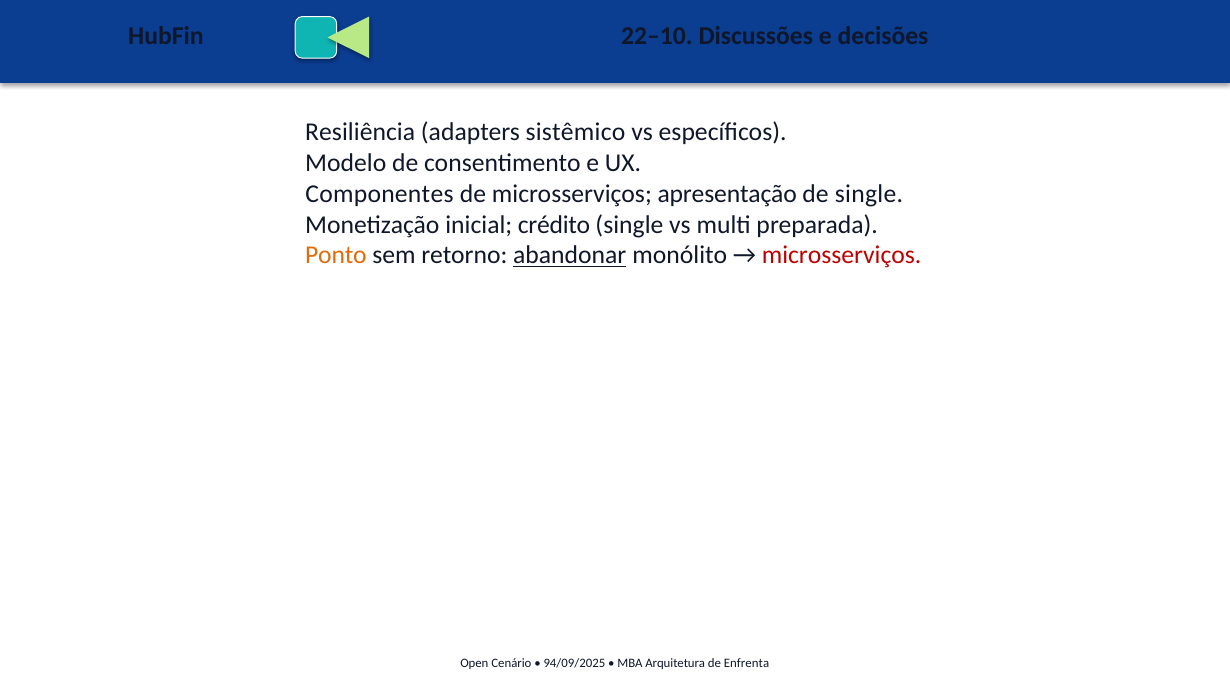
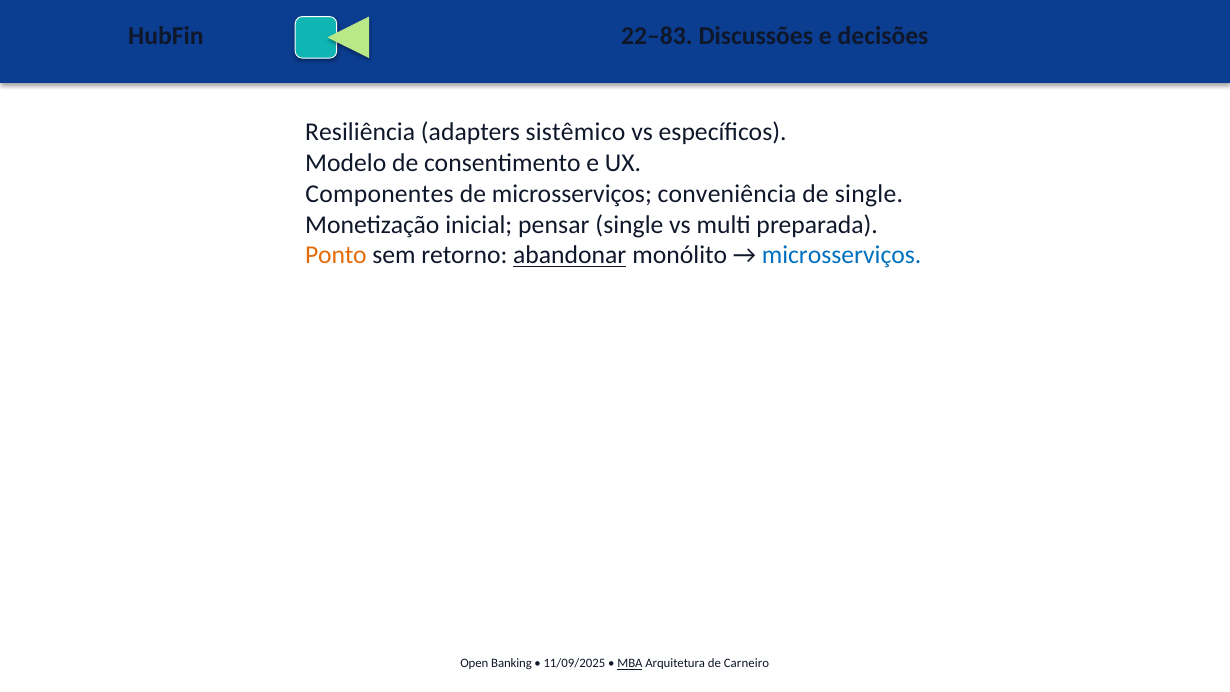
22–10: 22–10 -> 22–83 (657, 36)
apresentação: apresentação -> conveniência (727, 194)
crédito: crédito -> pensar (554, 225)
microsserviços colour: red -> blue (842, 255)
Cenário: Cenário -> Banking (511, 663)
94/09/2025: 94/09/2025 -> 11/09/2025 (574, 663)
MBA underline: none -> present (630, 663)
Enfrenta: Enfrenta -> Carneiro (746, 663)
